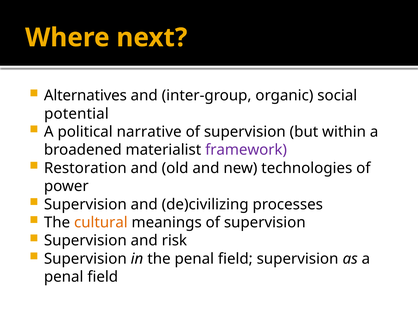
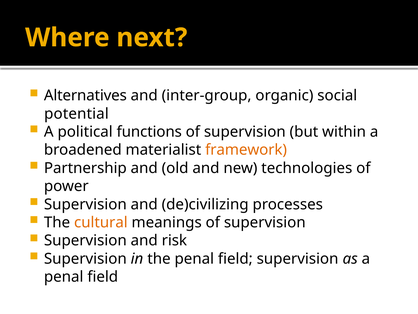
narrative: narrative -> functions (149, 132)
framework colour: purple -> orange (246, 150)
Restoration: Restoration -> Partnership (85, 168)
